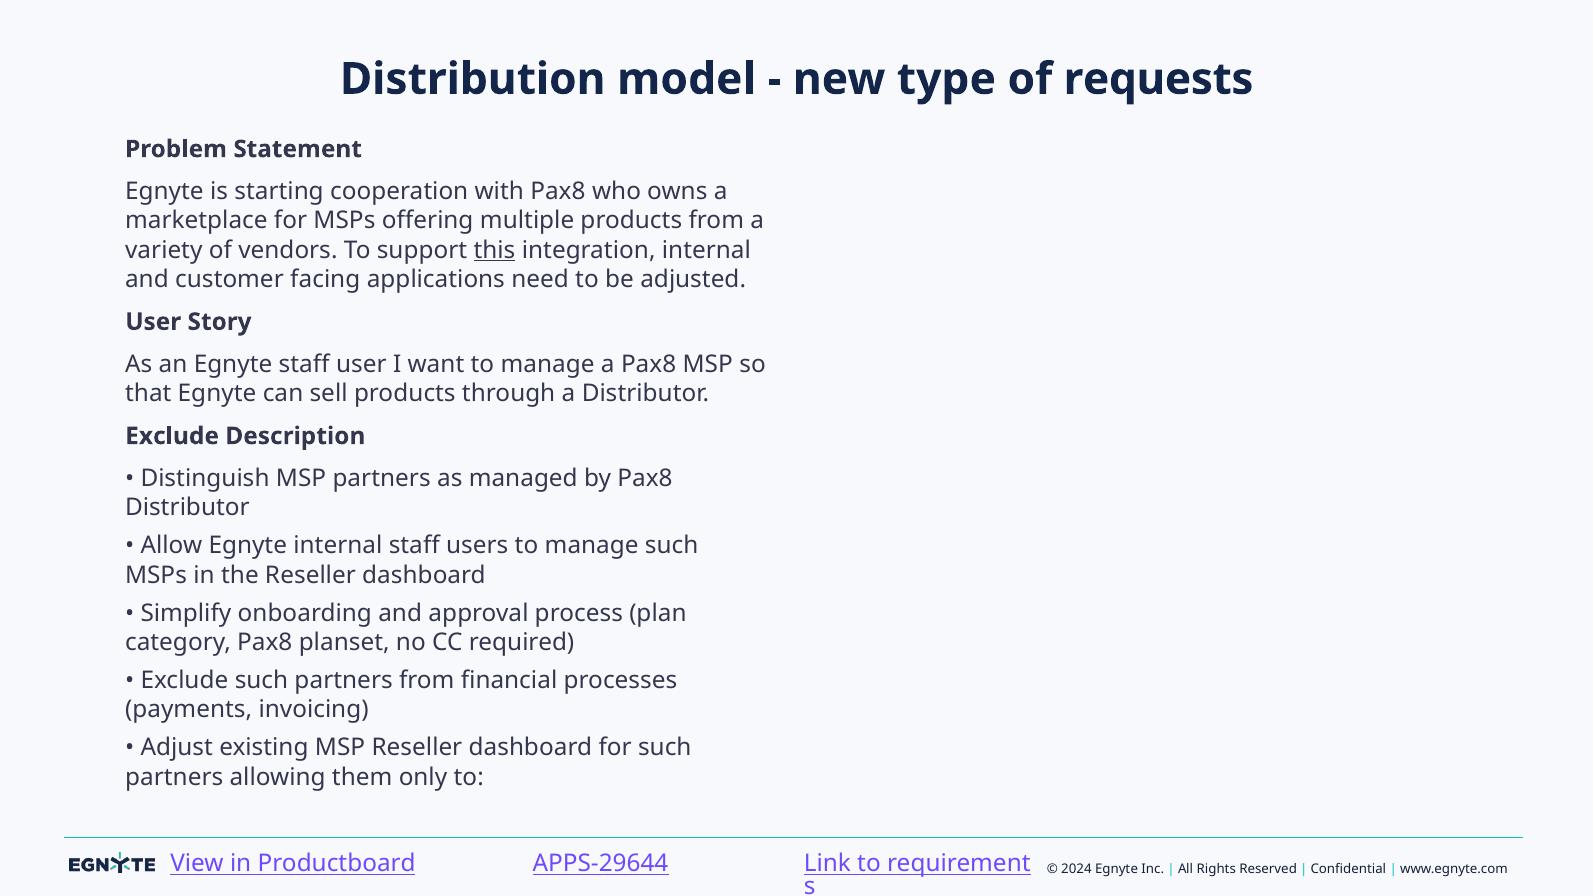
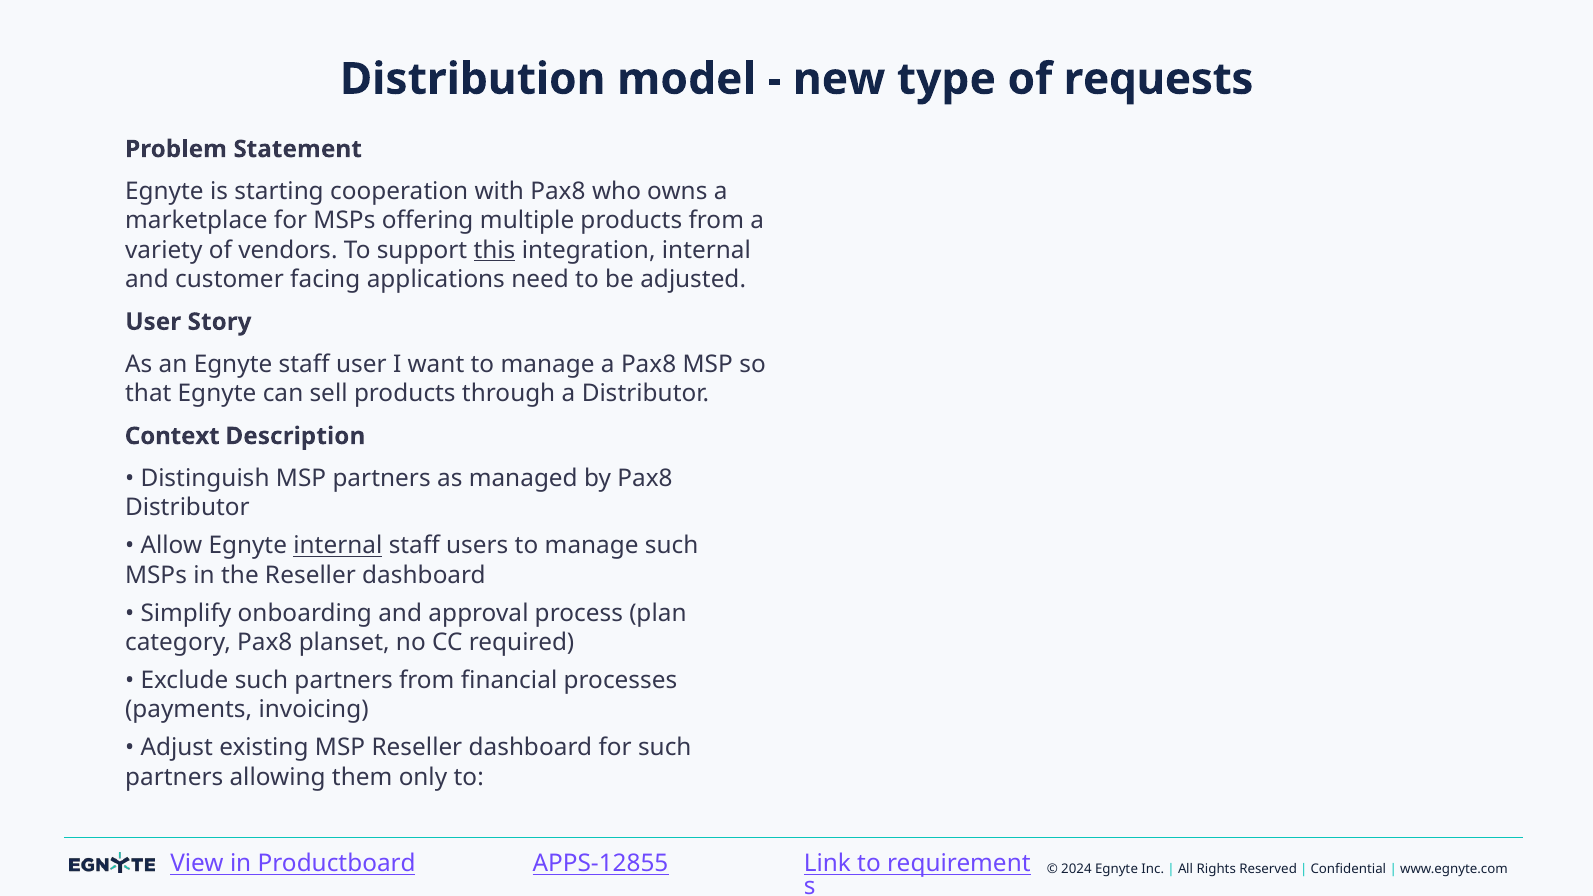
Exclude: Exclude -> Context (172, 436)
internal underline: none -> present (338, 546)
APPS-29644: APPS-29644 -> APPS-12855 (600, 863)
